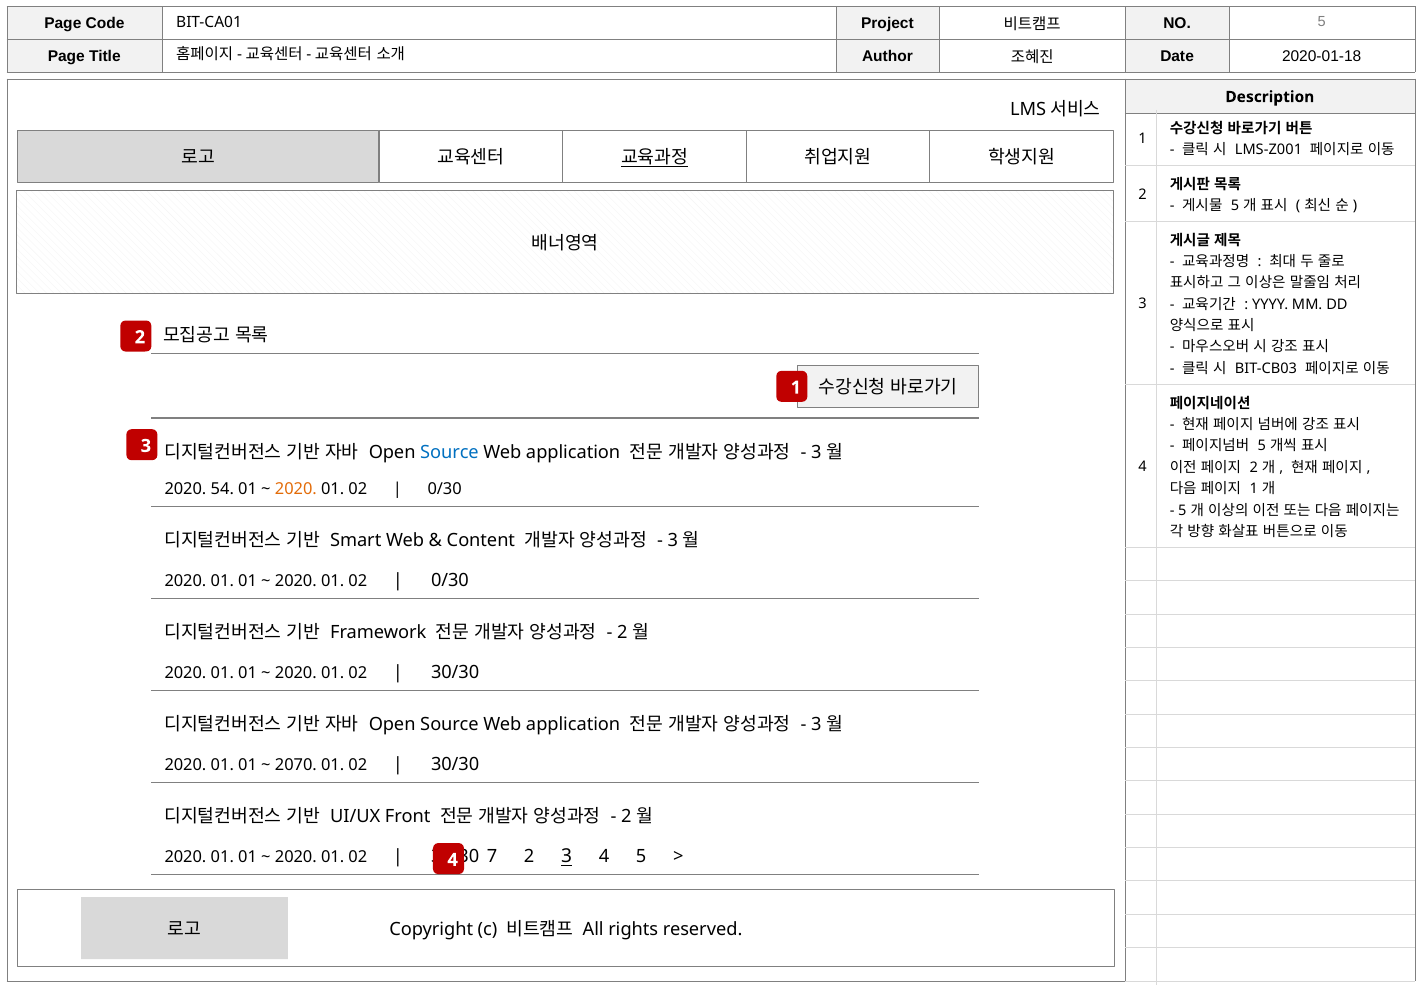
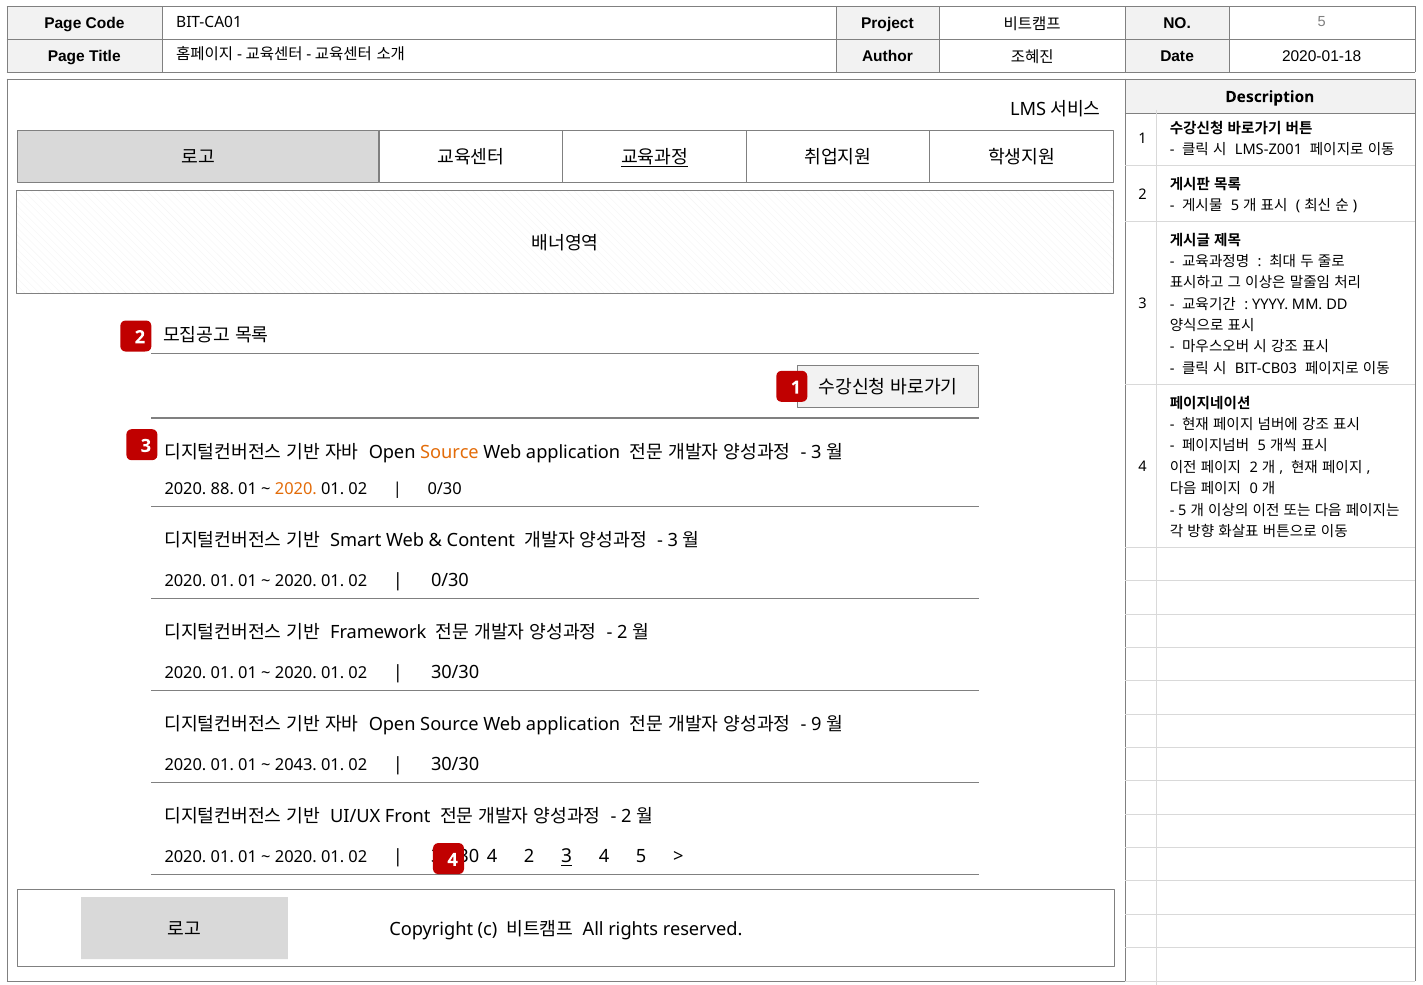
Source colour: blue -> orange (449, 453)
1: 1 -> 0 (1254, 489)
54: 54 -> 88 (222, 489)
3: 3 -> 9 (816, 725)
2070: 2070 -> 2043 (296, 765)
7: 7 -> 4 (492, 857)
